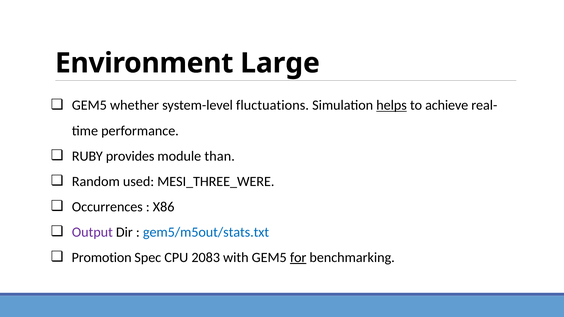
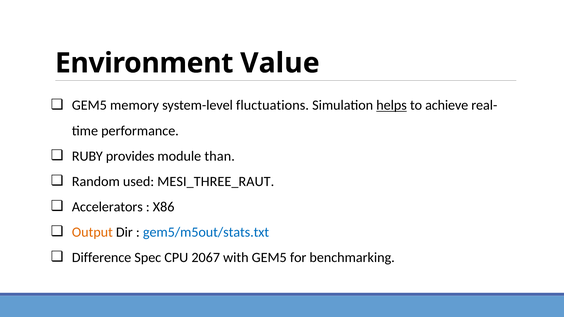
Large: Large -> Value (280, 63)
whether: whether -> memory (134, 105)
MESI_THREE_WERE: MESI_THREE_WERE -> MESI_THREE_RAUT (216, 182)
Occurrences: Occurrences -> Accelerators (107, 207)
Output colour: purple -> orange (92, 232)
Promotion: Promotion -> Difference (102, 258)
2083: 2083 -> 2067 (206, 258)
for underline: present -> none (298, 258)
